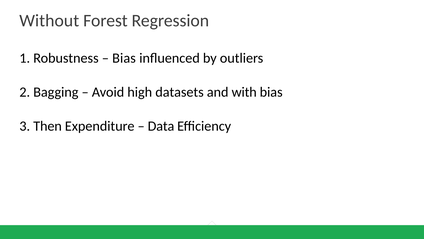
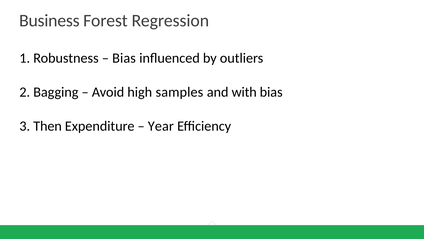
Without: Without -> Business (49, 20)
datasets: datasets -> samples (179, 92)
Data: Data -> Year (161, 126)
